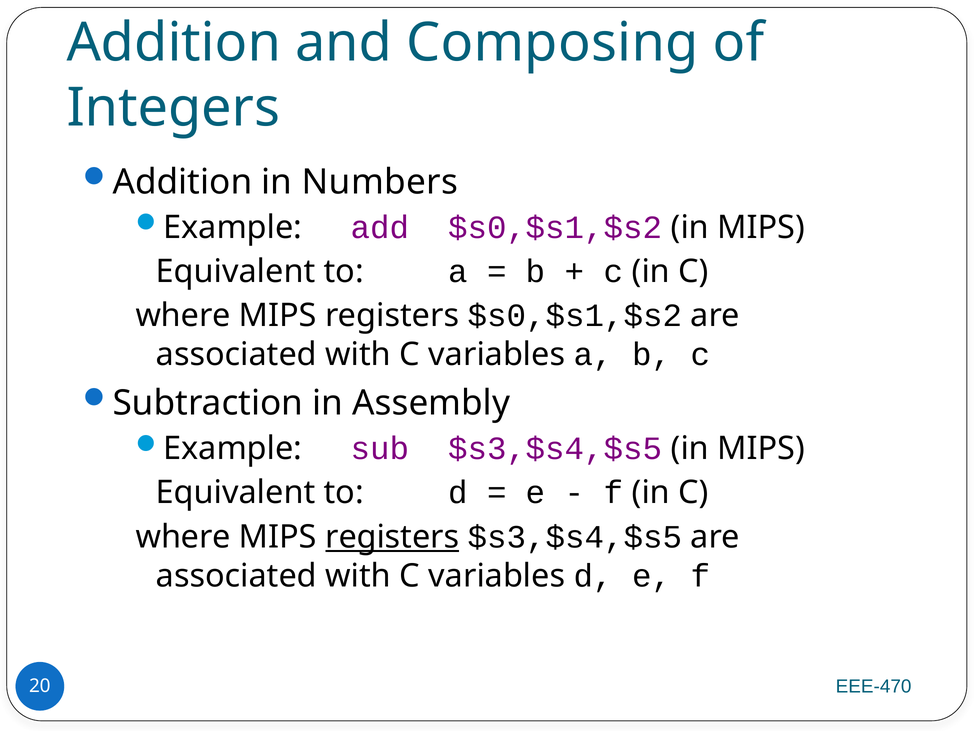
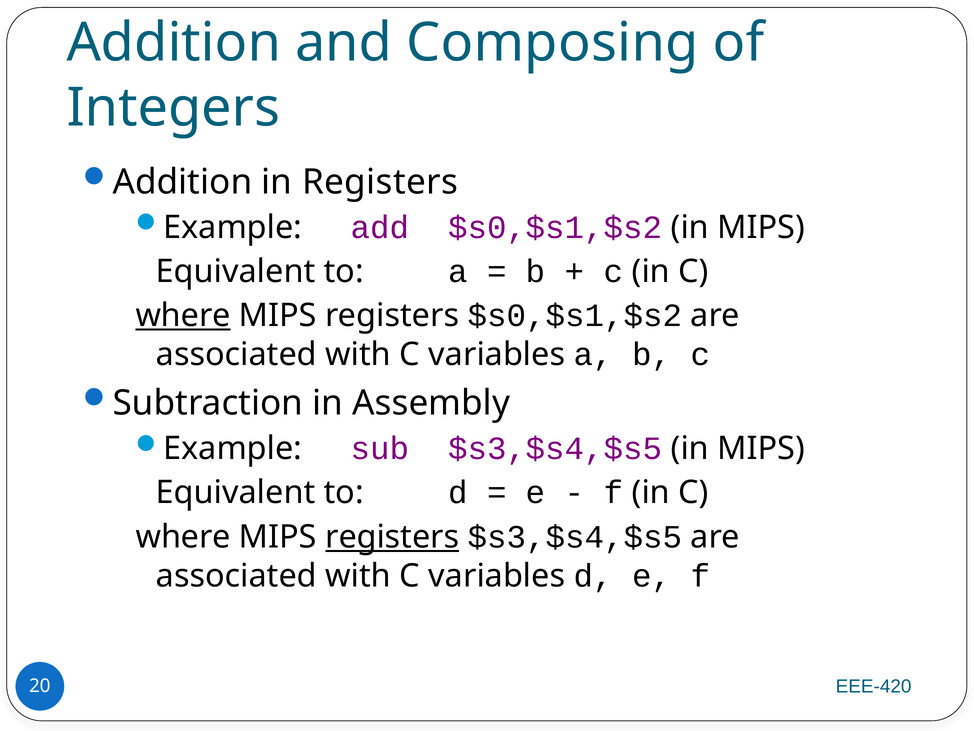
in Numbers: Numbers -> Registers (380, 182)
where underline: none -> present (183, 315)
EEE-470: EEE-470 -> EEE-420 (874, 686)
